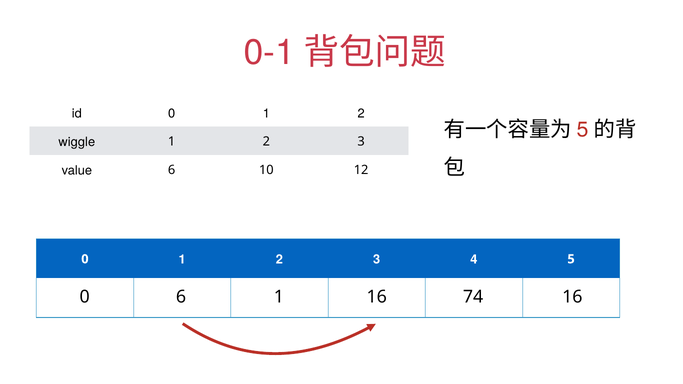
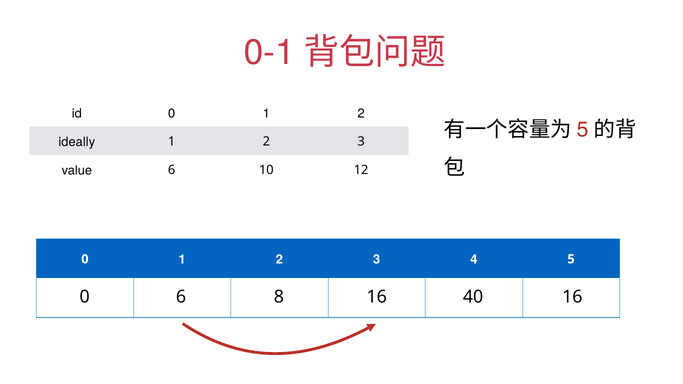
wiggle: wiggle -> ideally (77, 142)
6 1: 1 -> 8 (279, 297)
74: 74 -> 40 (473, 297)
